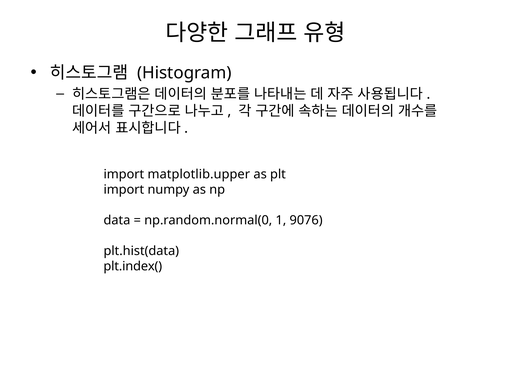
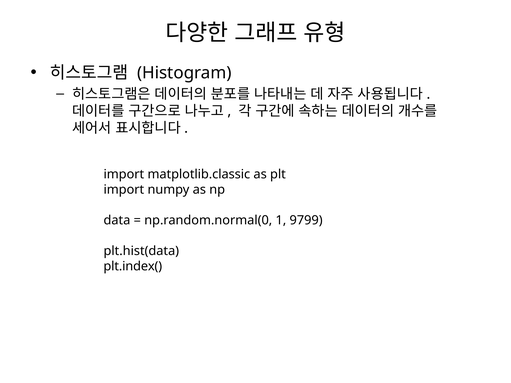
matplotlib.upper: matplotlib.upper -> matplotlib.classic (199, 175)
9076: 9076 -> 9799 (306, 221)
